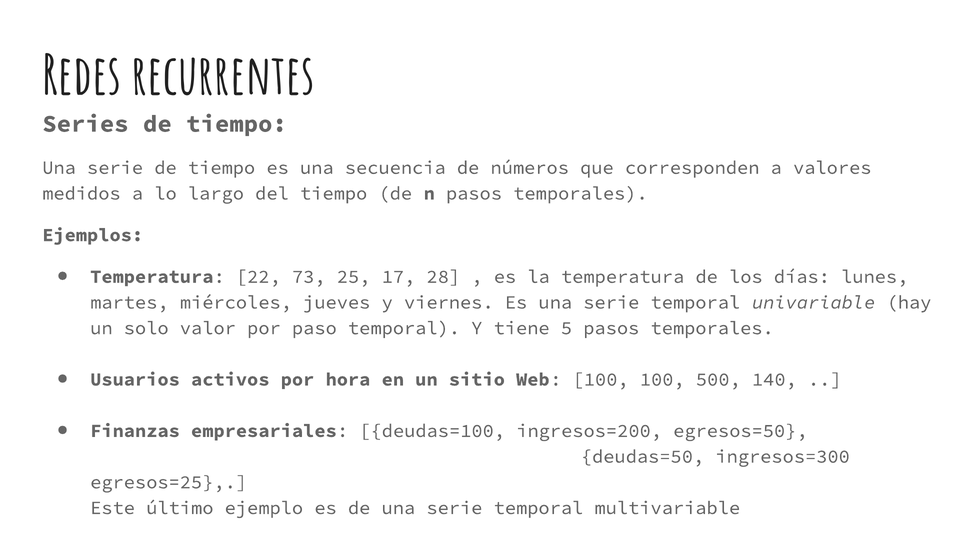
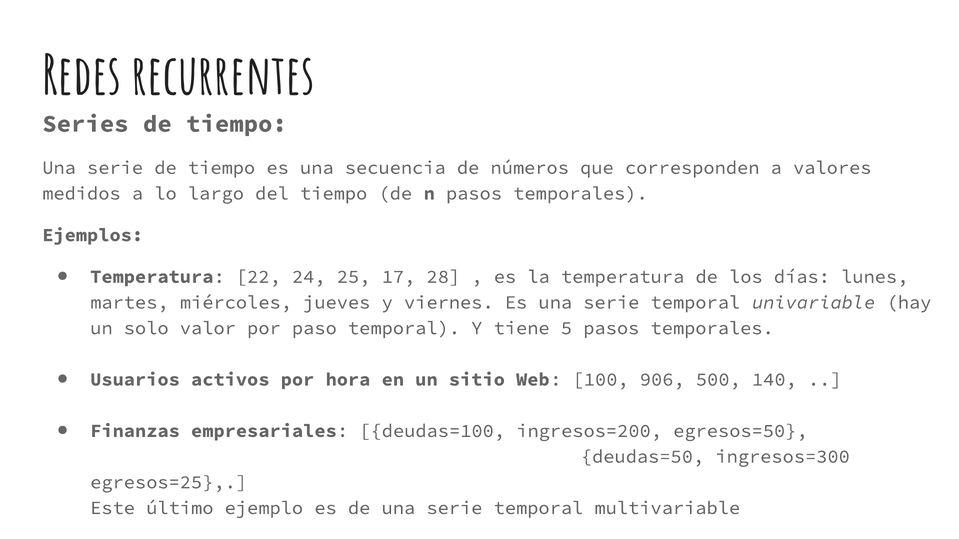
73: 73 -> 24 (309, 277)
100 100: 100 -> 906 (662, 380)
